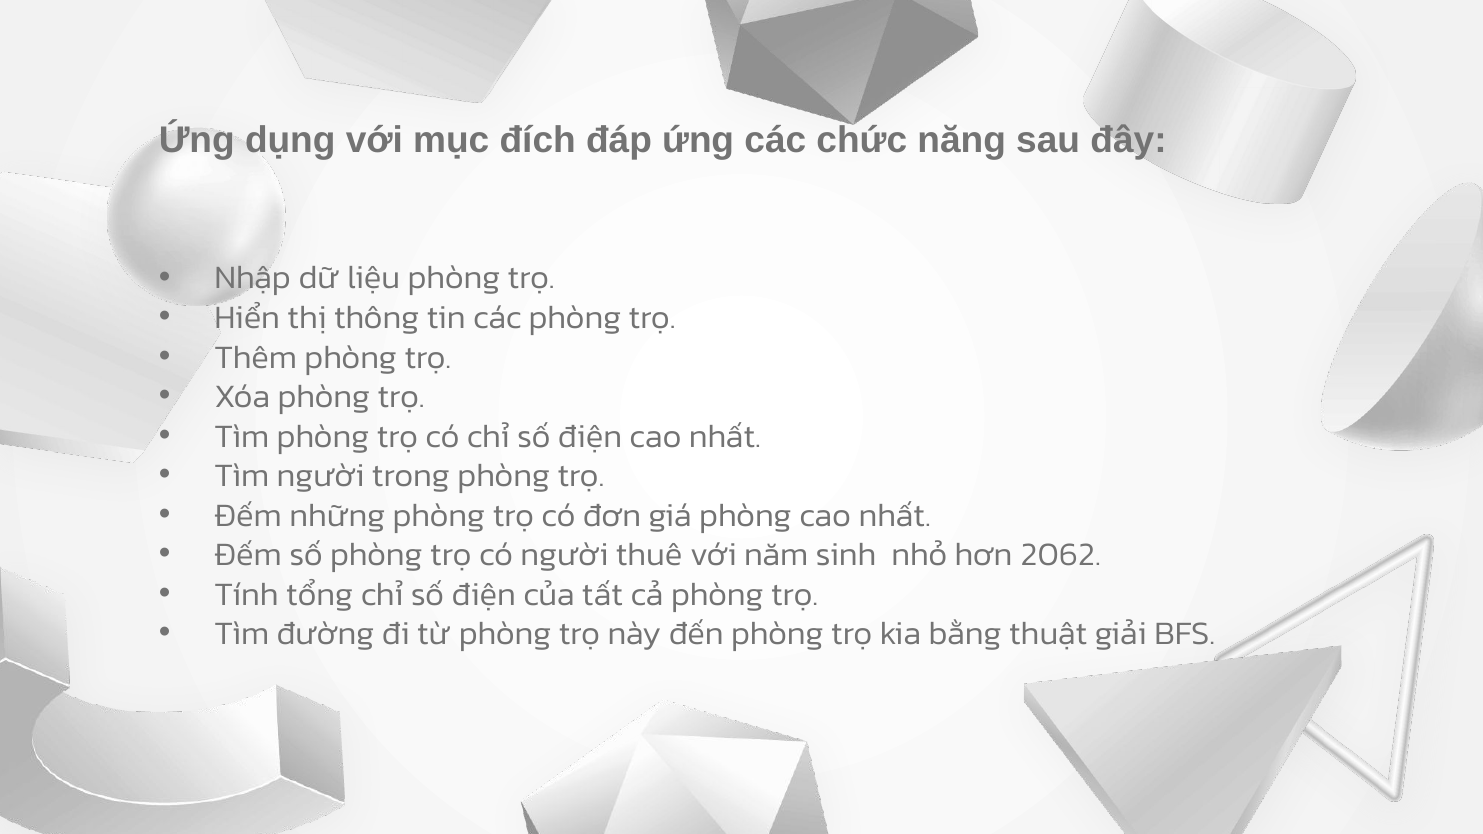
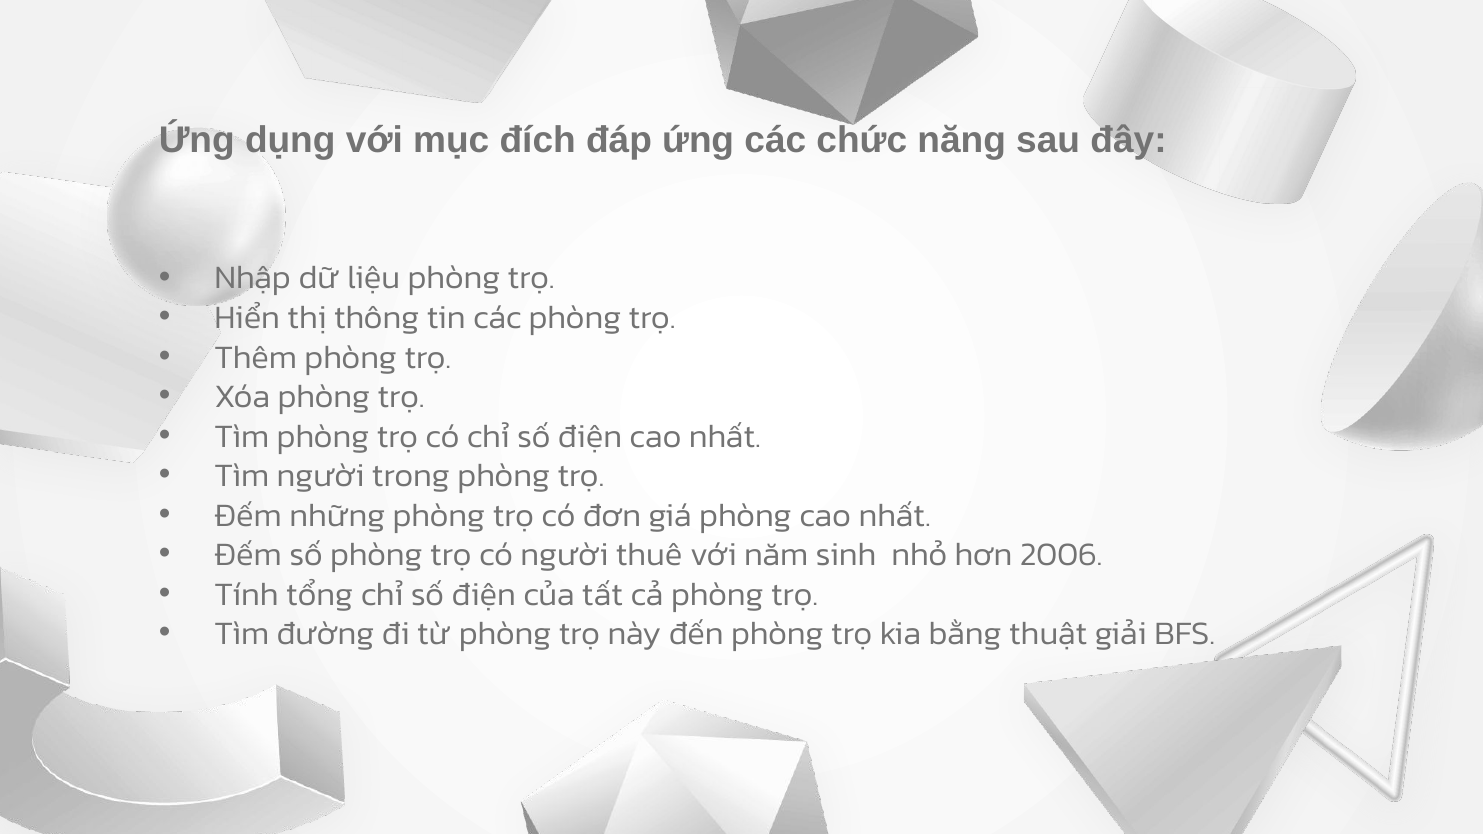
2062: 2062 -> 2006 (1061, 555)
